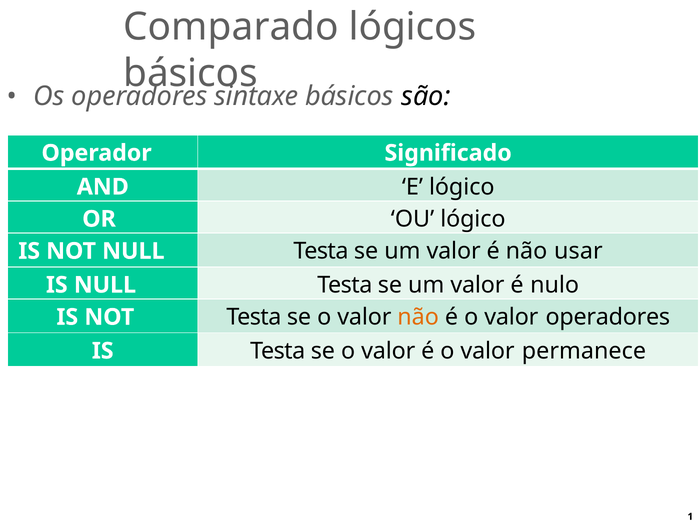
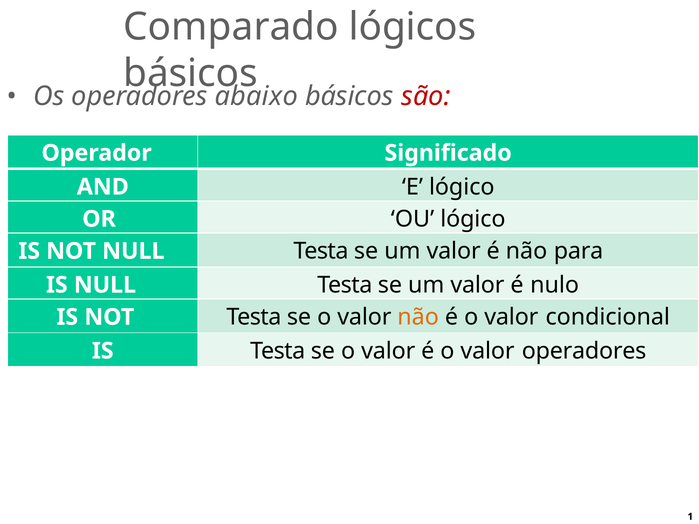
sintaxe: sintaxe -> abaixo (256, 97)
são colour: black -> red (426, 97)
usar: usar -> para (579, 251)
valor operadores: operadores -> condicional (608, 317)
valor permanece: permanece -> operadores (584, 351)
